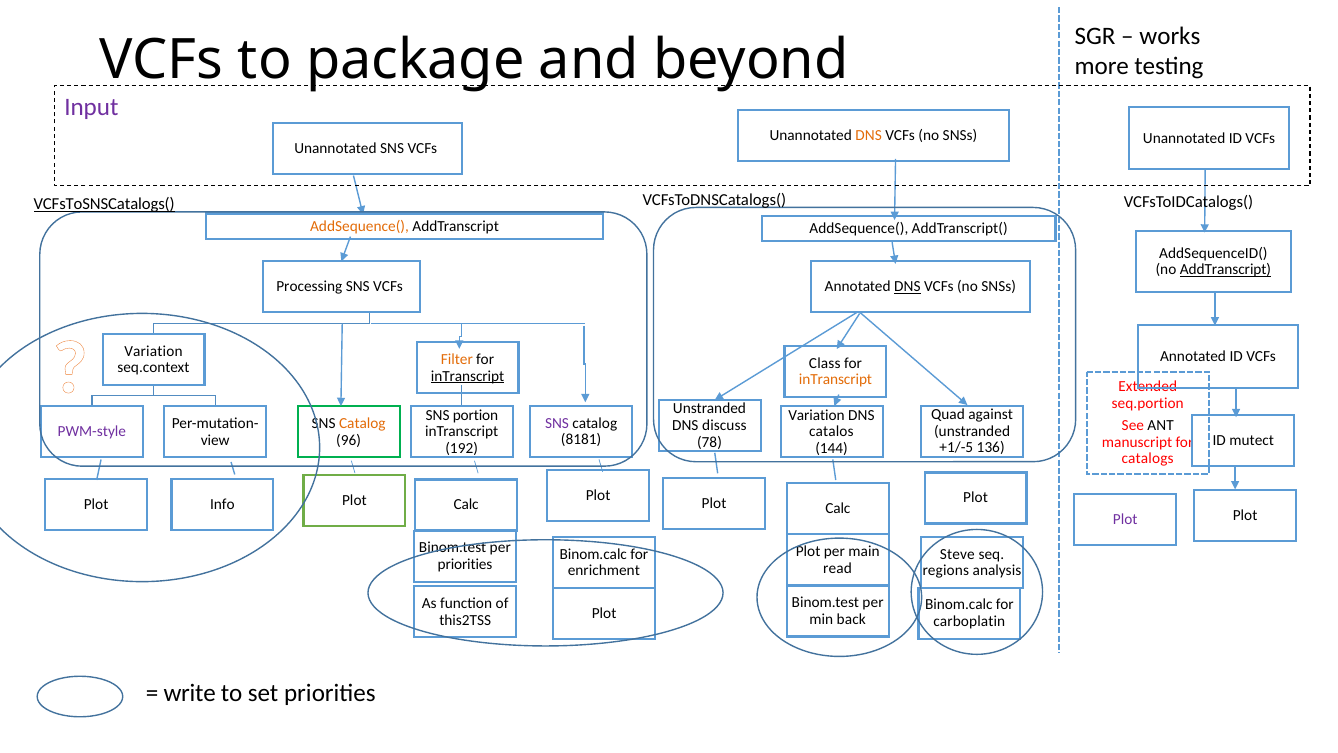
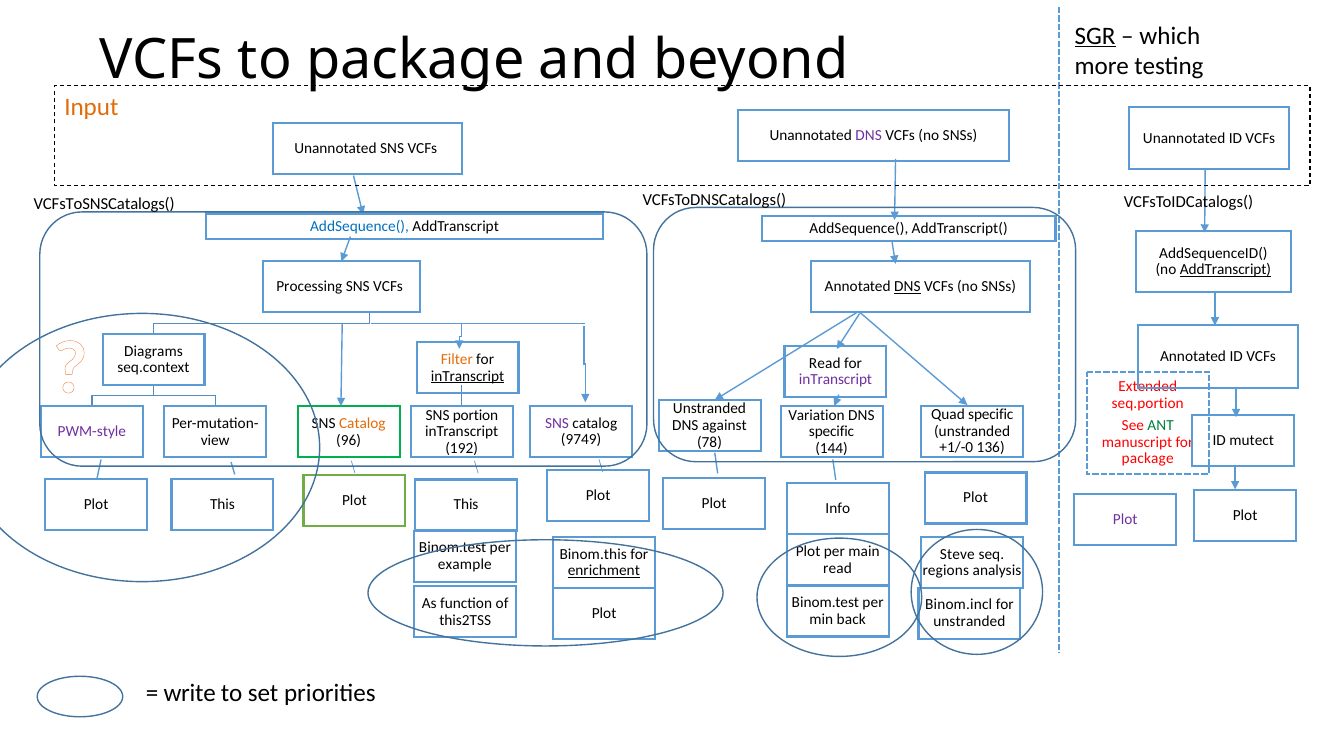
SGR underline: none -> present (1095, 36)
works: works -> which (1170, 36)
Input colour: purple -> orange (91, 107)
DNS colour: orange -> purple (869, 136)
VCFsToSNSCatalogs( underline: present -> none (104, 204)
AddSequence( colour: orange -> blue (359, 226)
Variation: Variation -> Diagrams (154, 351)
Class: Class -> Read (825, 363)
inTranscript colour: orange -> purple (836, 379)
Quad against: against -> specific (991, 414)
discuss: discuss -> against (724, 425)
ANT colour: black -> green (1161, 425)
catalos: catalos -> specific (832, 432)
8181: 8181 -> 9749 (581, 440)
+1/-5: +1/-5 -> +1/-0 (956, 448)
catalogs: catalogs -> package (1148, 458)
Info: Info -> This (222, 504)
Calc: Calc -> This (466, 505)
Calc: Calc -> Info (838, 508)
Binom.calc: Binom.calc -> Binom.this (593, 554)
priorities: priorities -> example (465, 564)
enrichment underline: none -> present (604, 571)
Binom.calc: Binom.calc -> Binom.incl (959, 605)
carboplatin: carboplatin -> unstranded (969, 621)
